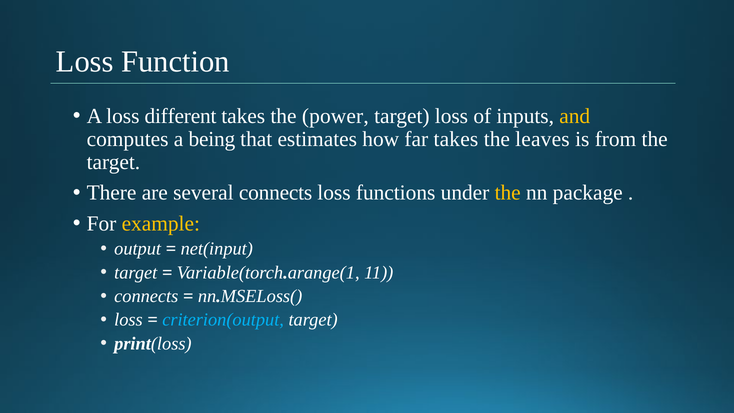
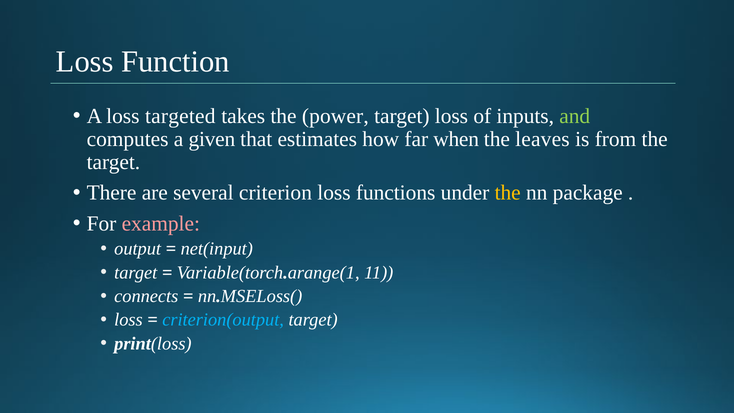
different: different -> targeted (180, 116)
and colour: yellow -> light green (575, 116)
being: being -> given (212, 139)
far takes: takes -> when (456, 139)
several connects: connects -> criterion (275, 193)
example colour: yellow -> pink (161, 224)
